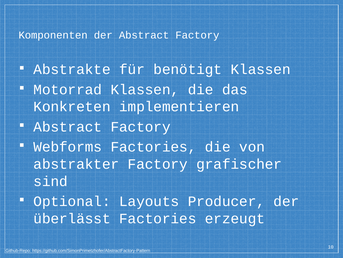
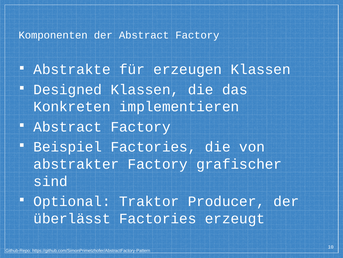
benötigt: benötigt -> erzeugen (188, 69)
Motorrad: Motorrad -> Designed (68, 89)
Webforms: Webforms -> Beispiel (68, 146)
Layouts: Layouts -> Traktor (149, 201)
